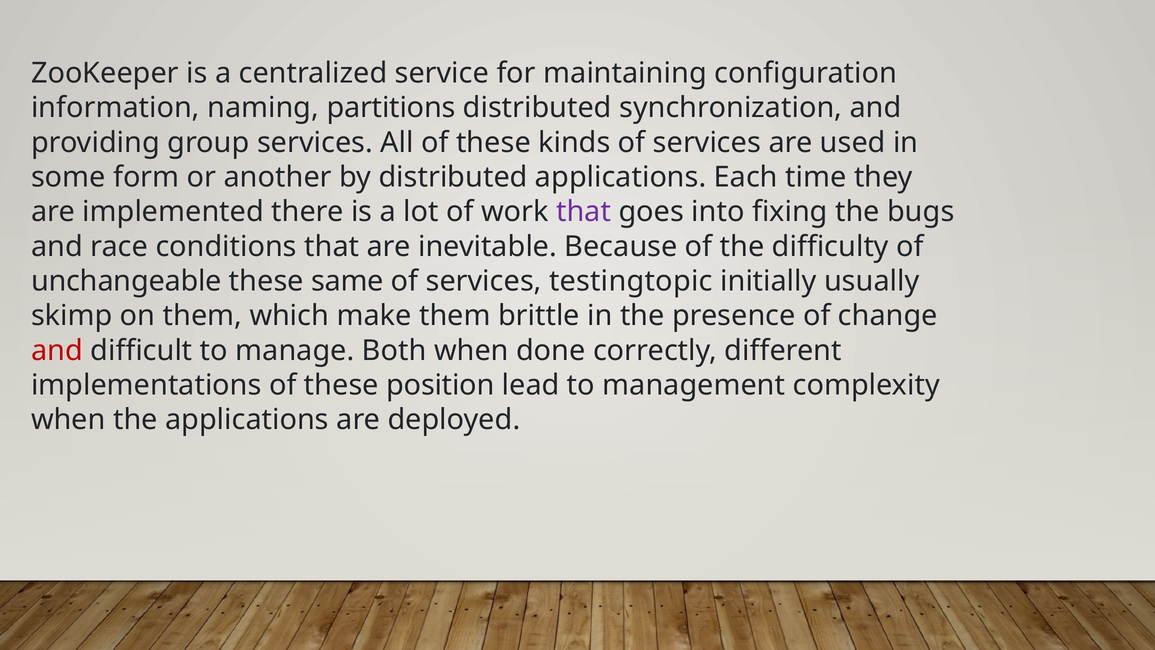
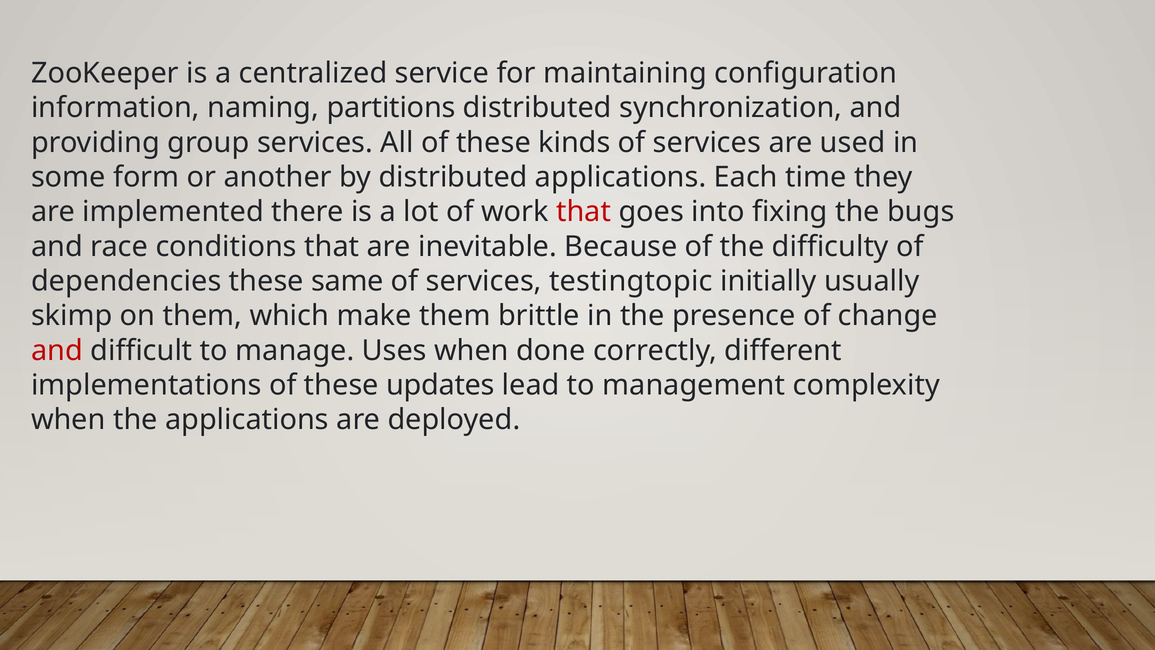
that colour: purple -> red (584, 212)
unchangeable: unchangeable -> dependencies (126, 281)
Both: Both -> Uses (394, 350)
position: position -> updates (440, 385)
